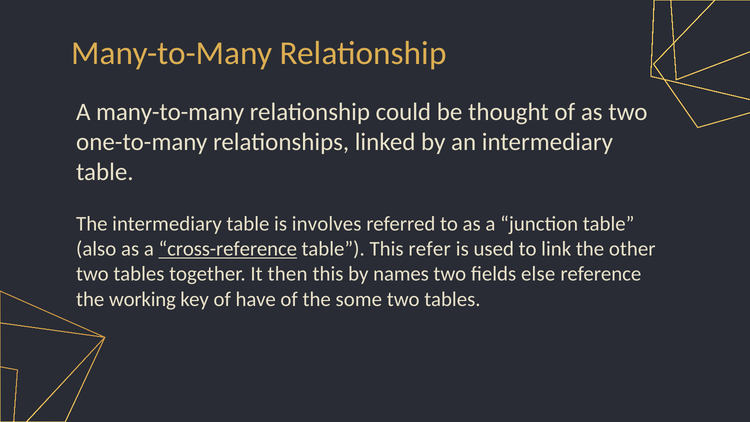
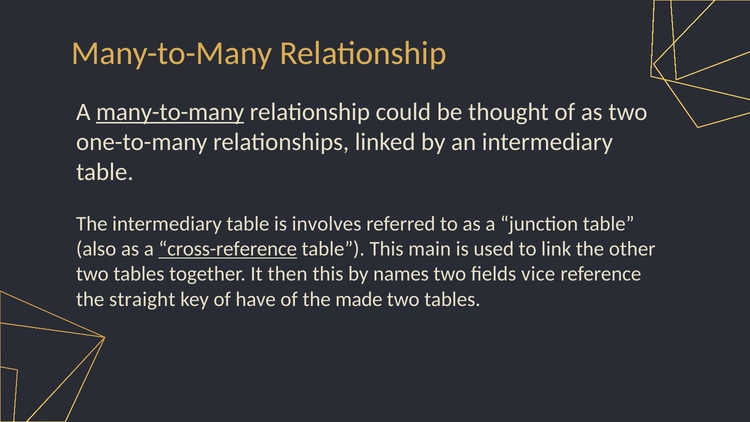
many-to-many underline: none -> present (170, 112)
refer: refer -> main (430, 249)
else: else -> vice (538, 274)
working: working -> straight (142, 299)
some: some -> made (359, 299)
